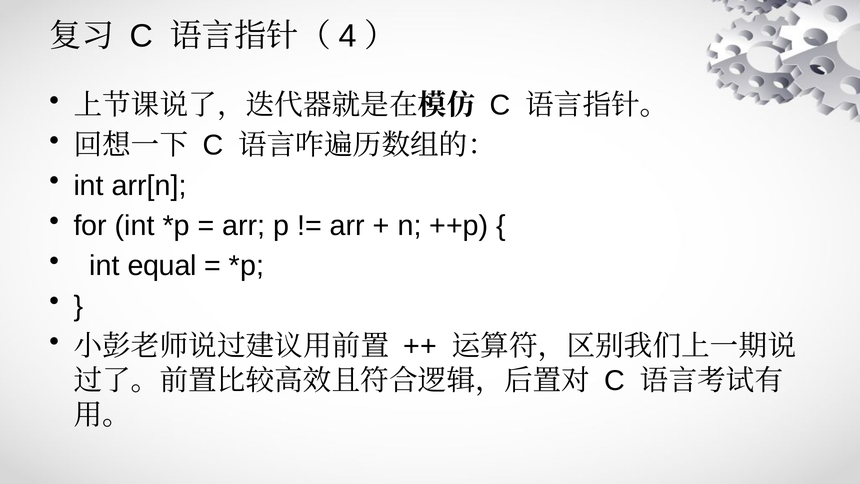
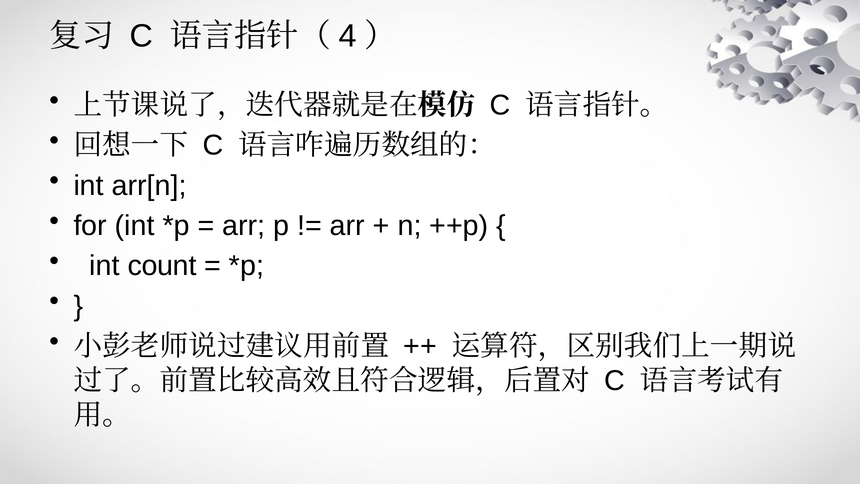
equal: equal -> count (162, 266)
